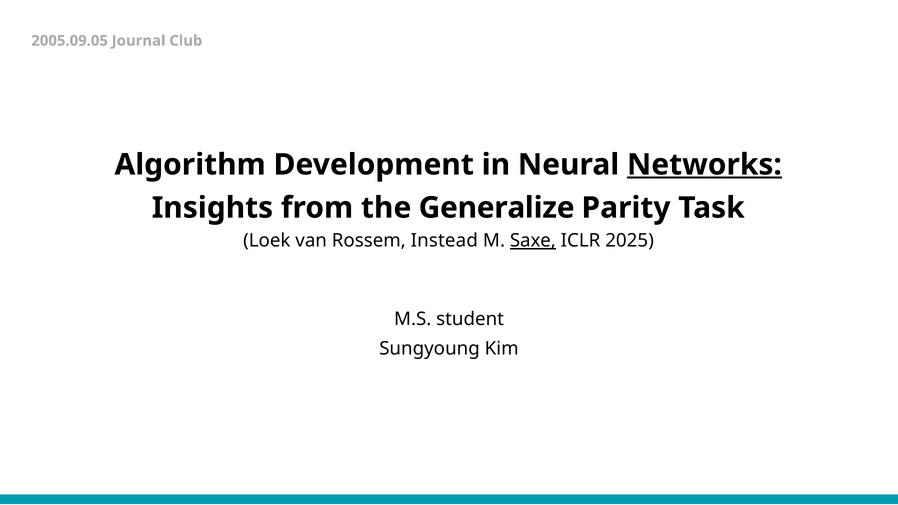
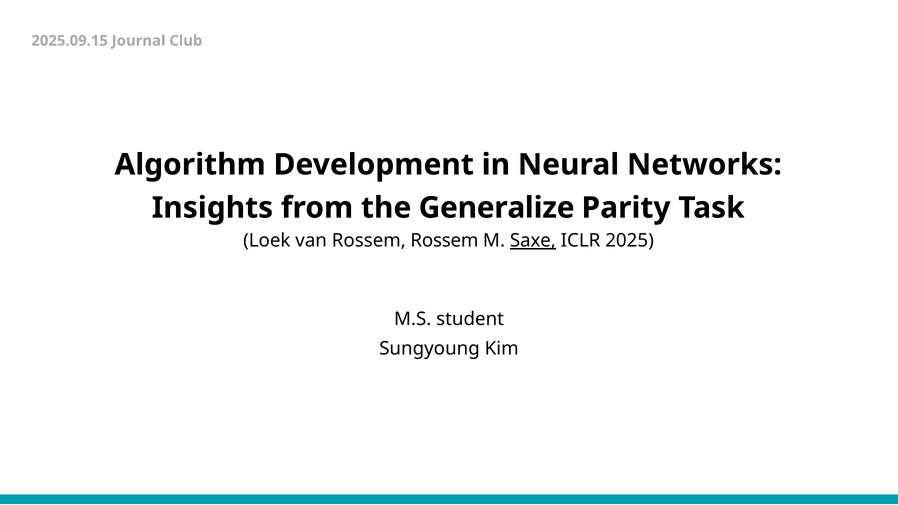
2005.09.05: 2005.09.05 -> 2025.09.15 (70, 41)
Networks underline: present -> none (704, 165)
Rossem Instead: Instead -> Rossem (444, 241)
